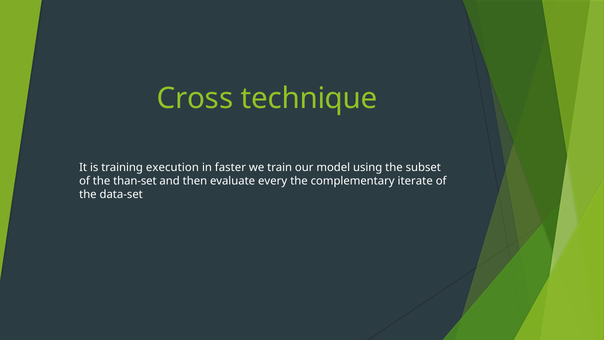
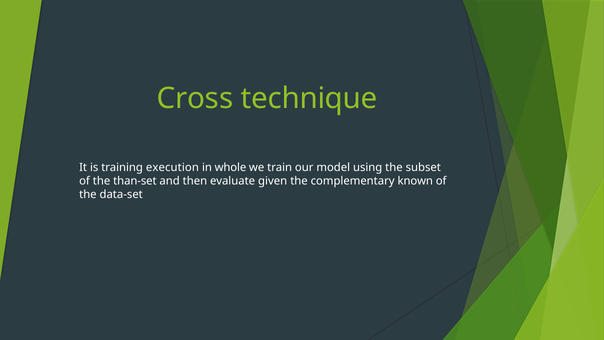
faster: faster -> whole (230, 167)
every: every -> given (273, 181)
iterate: iterate -> known (415, 181)
